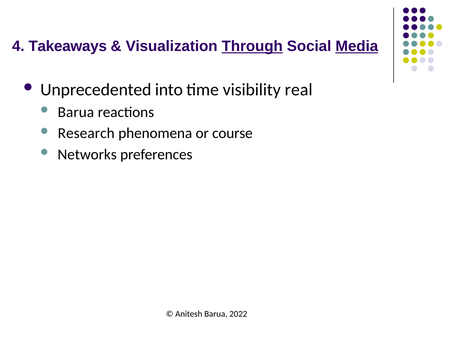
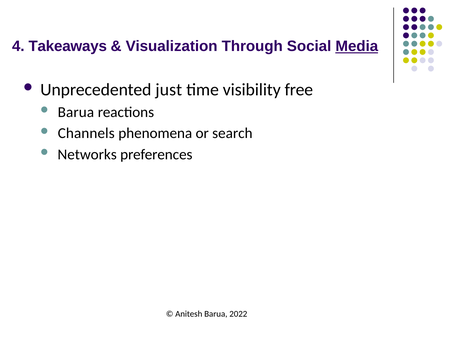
Through underline: present -> none (252, 46)
into: into -> just (169, 90)
real: real -> free (299, 90)
Research: Research -> Channels (86, 133)
course: course -> search (232, 133)
